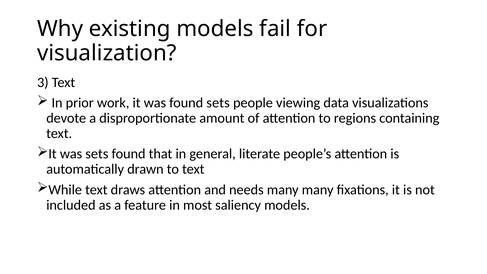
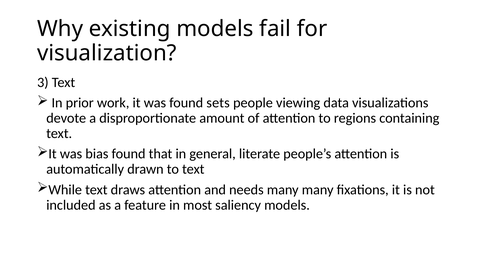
was sets: sets -> bias (97, 154)
